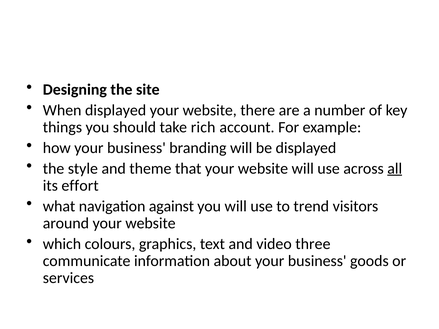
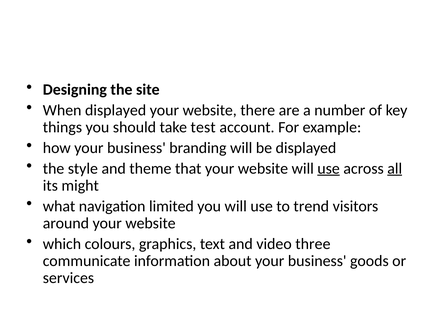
rich: rich -> test (203, 127)
use underline: none -> present (329, 169)
effort: effort -> might (80, 186)
against: against -> limited (171, 206)
